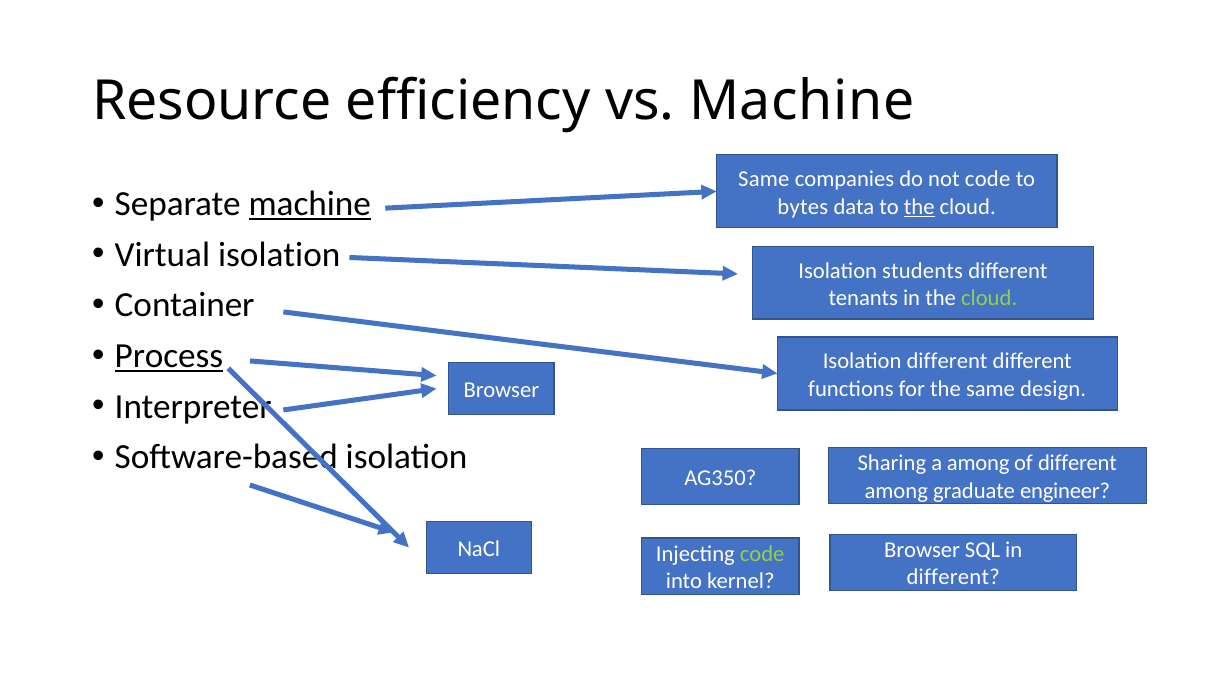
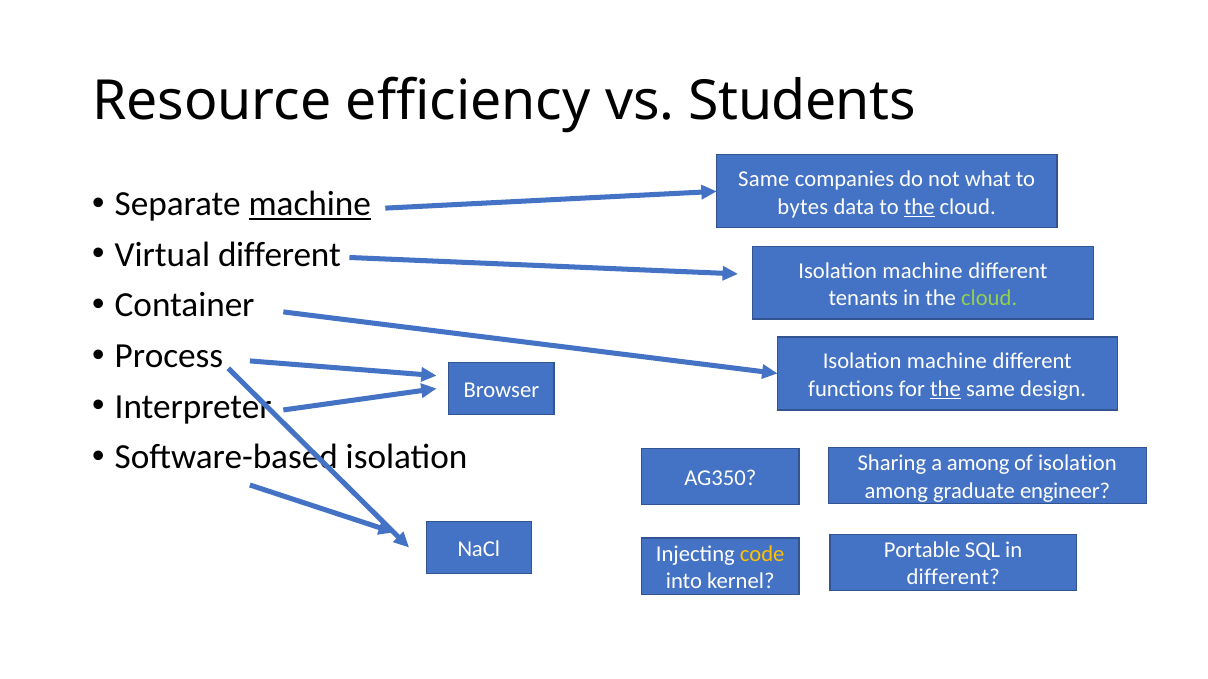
vs Machine: Machine -> Students (802, 101)
not code: code -> what (988, 180)
Virtual isolation: isolation -> different (279, 255)
students: students -> machine (923, 271)
Process underline: present -> none (169, 356)
different: different -> machine (947, 362)
the underline: none -> present (946, 389)
of different: different -> isolation (1077, 464)
Browser: Browser -> Portable (922, 551)
code colour: light green -> yellow (762, 555)
